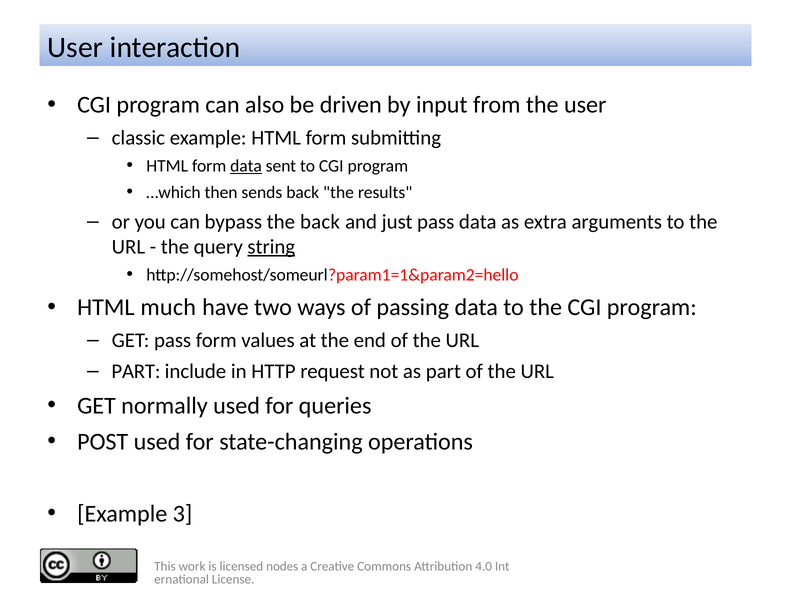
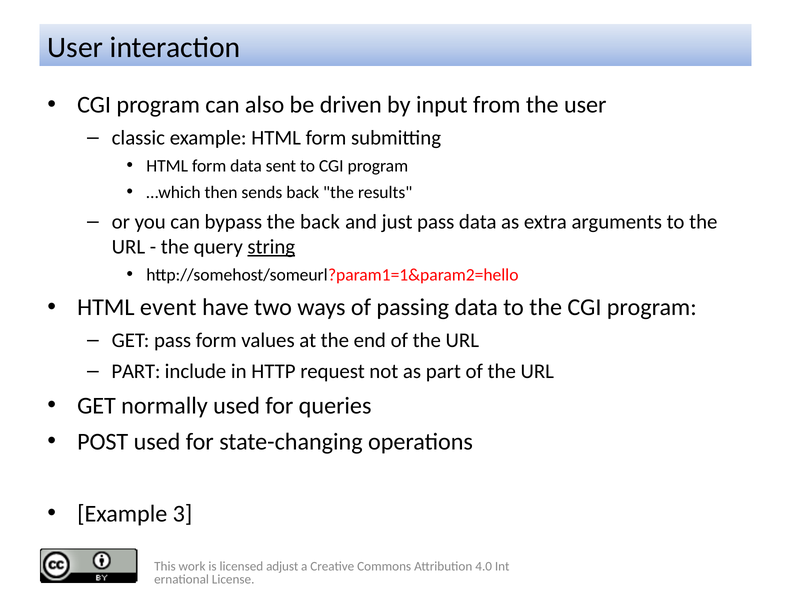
data underline: present -> none (246, 166)
much: much -> event (168, 307)
nodes: nodes -> adjust (282, 566)
